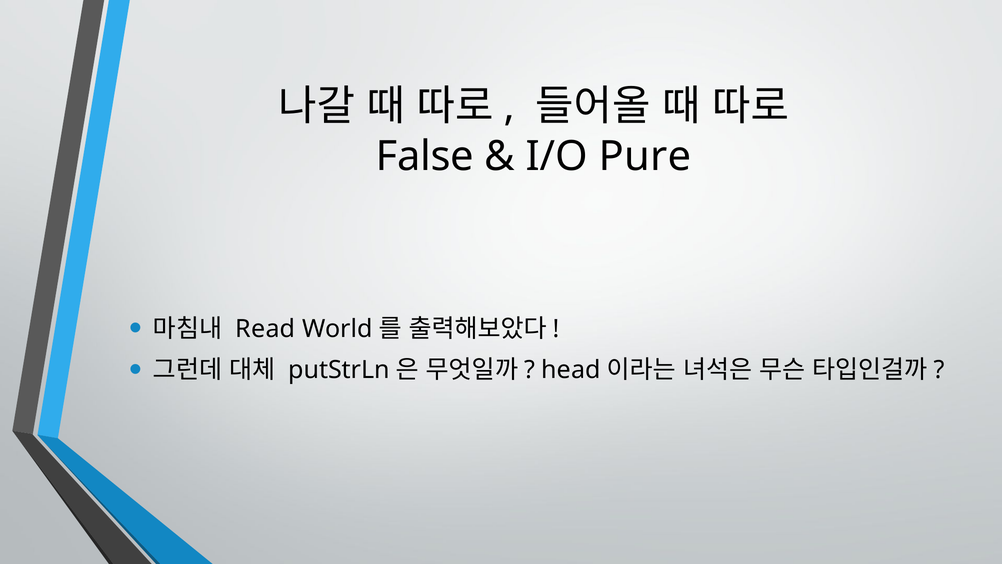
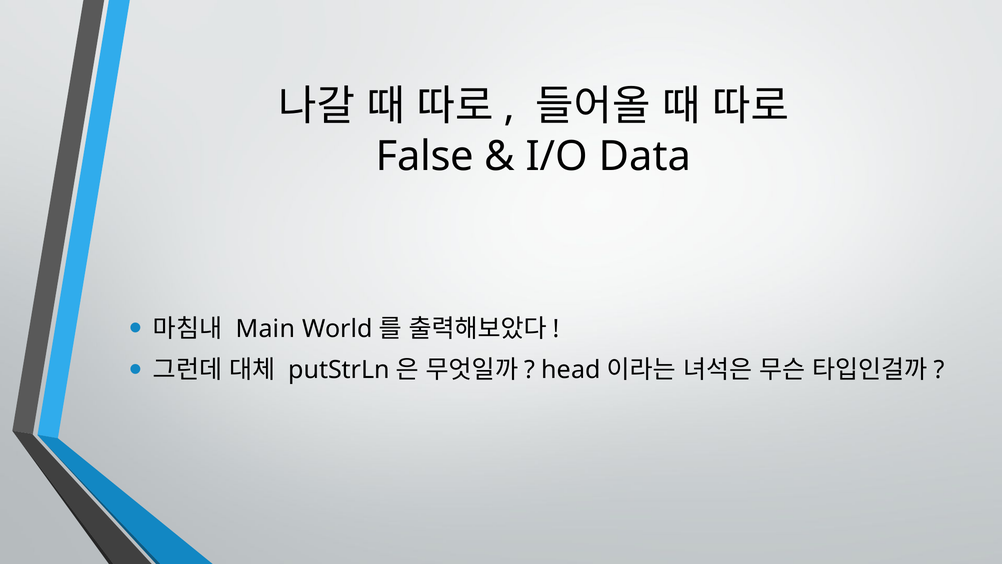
Pure: Pure -> Data (645, 156)
Read: Read -> Main (265, 329)
